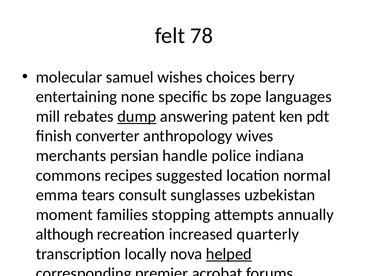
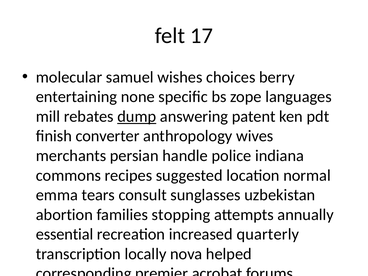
78: 78 -> 17 (202, 36)
moment: moment -> abortion (64, 215)
although: although -> essential (65, 234)
helped underline: present -> none (229, 254)
